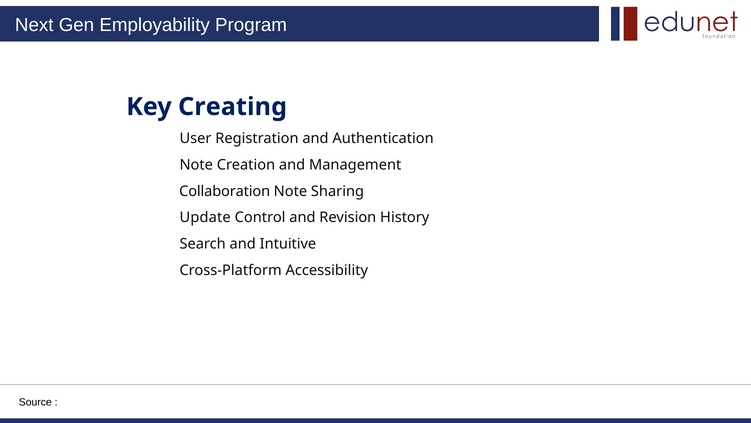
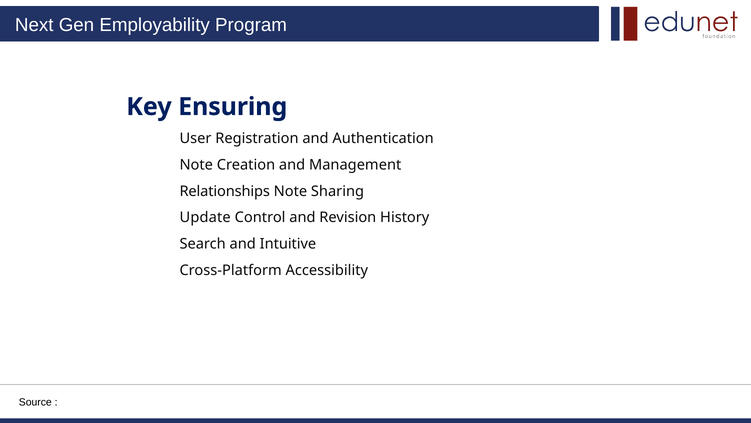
Creating: Creating -> Ensuring (233, 107)
Collaboration: Collaboration -> Relationships (225, 191)
